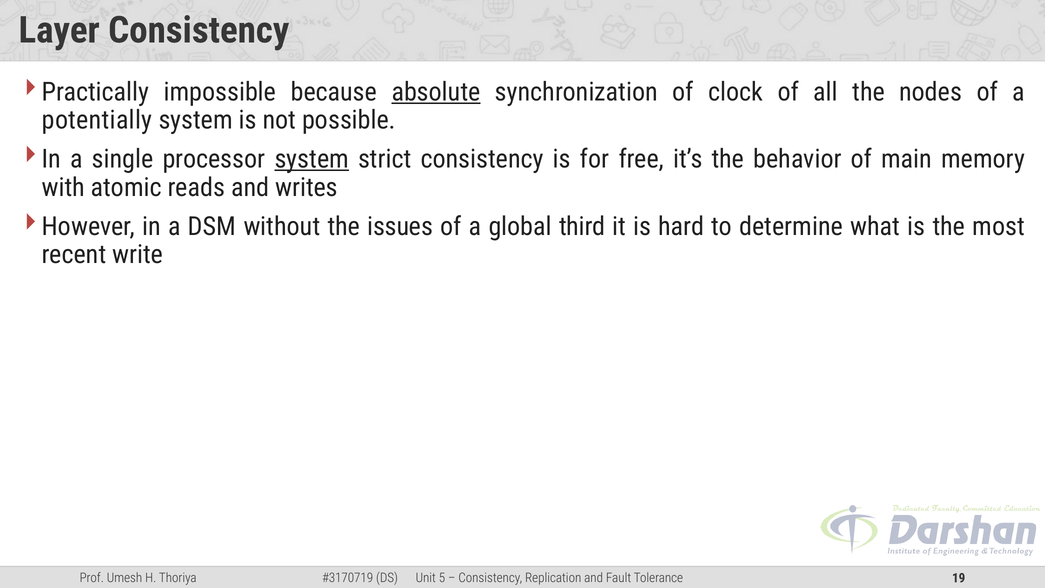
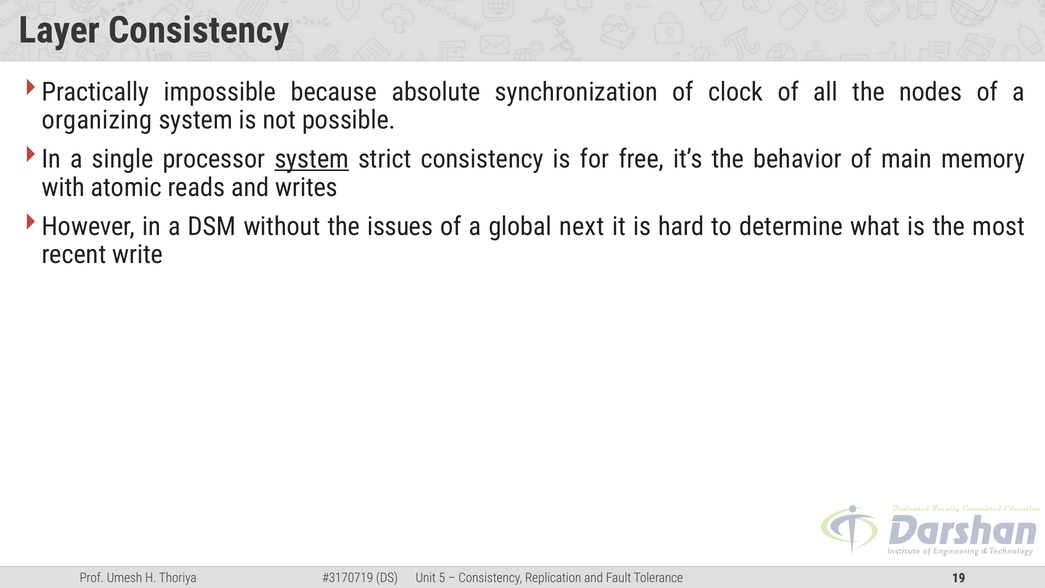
absolute underline: present -> none (436, 92)
potentially: potentially -> organizing (97, 120)
third: third -> next (582, 226)
